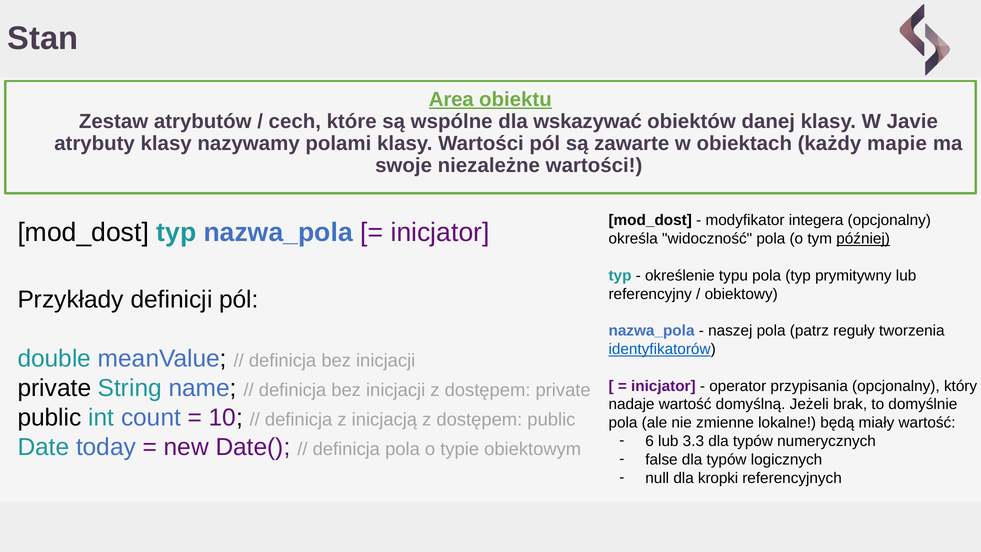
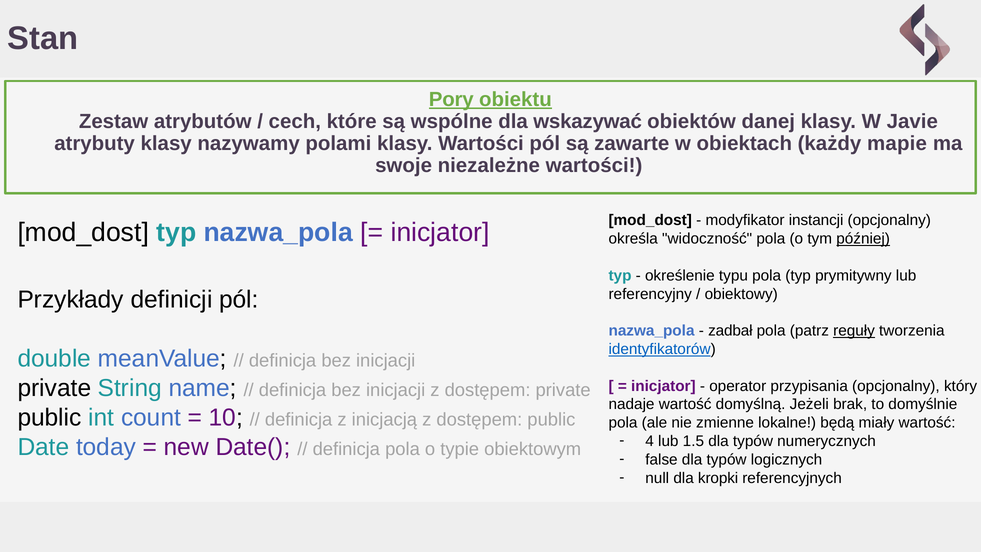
Area: Area -> Pory (451, 99)
integera: integera -> instancji (816, 220)
naszej: naszej -> zadbał (730, 331)
reguły underline: none -> present (854, 331)
6: 6 -> 4 (650, 441)
3.3: 3.3 -> 1.5 (693, 441)
